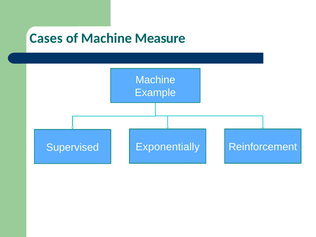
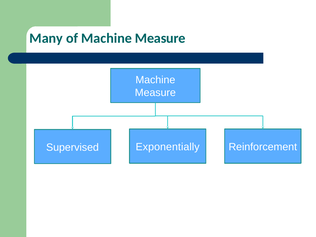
Cases: Cases -> Many (46, 38)
Example: Example -> Measure (155, 93)
